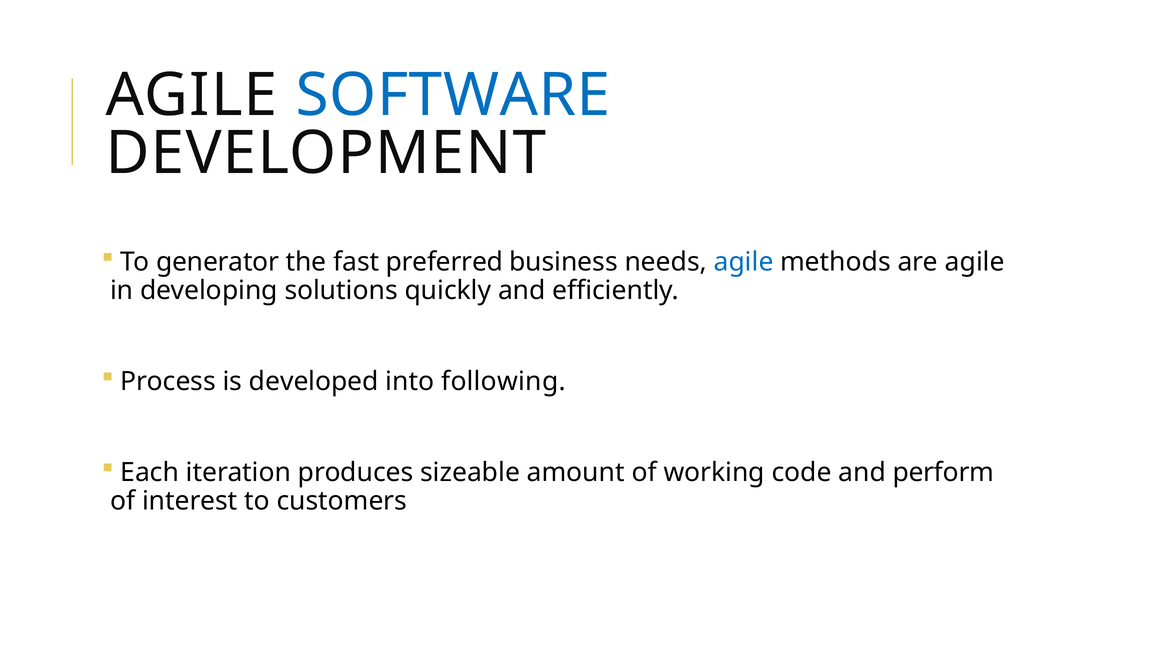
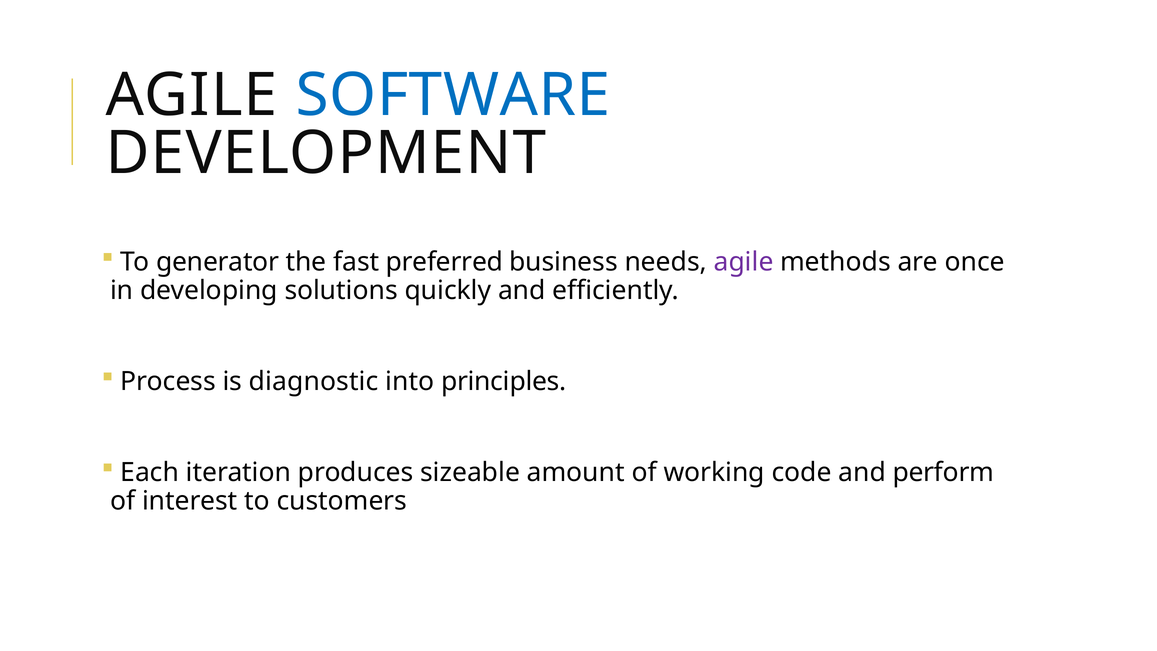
agile colour: blue -> purple (744, 262)
are agile: agile -> once (975, 262)
developed: developed -> diagnostic (314, 381)
following: following -> principles (504, 381)
